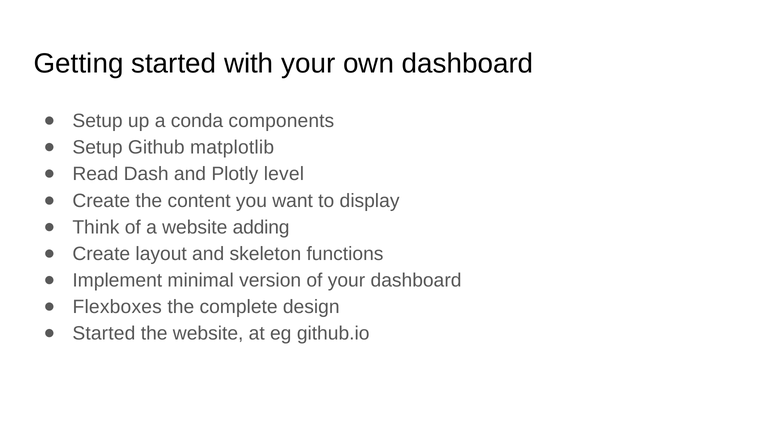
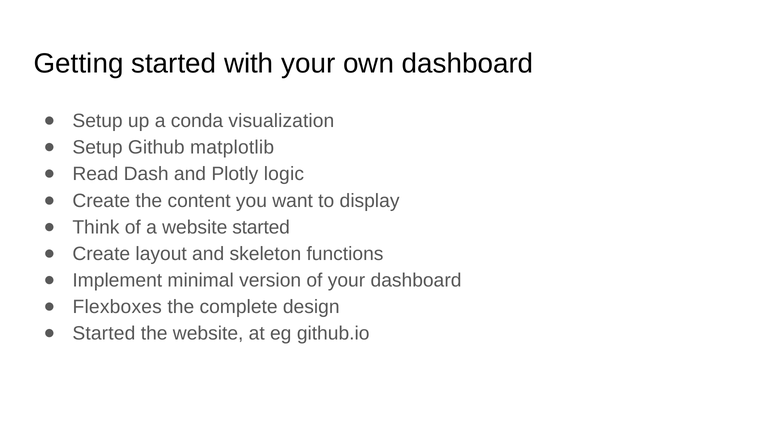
components: components -> visualization (281, 121)
level: level -> logic (284, 174)
website adding: adding -> started (261, 227)
